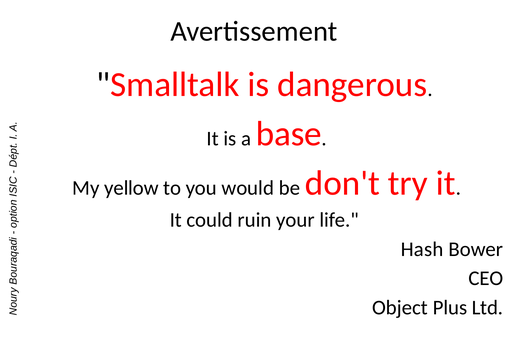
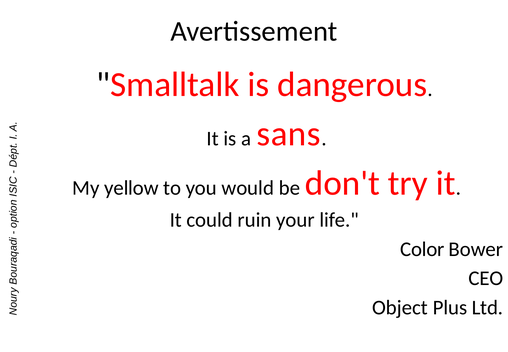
base: base -> sans (289, 134)
Hash: Hash -> Color (422, 249)
